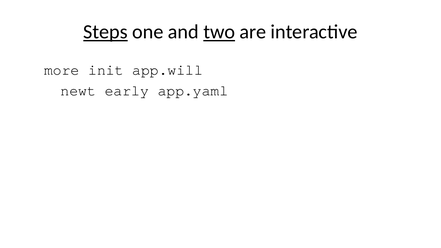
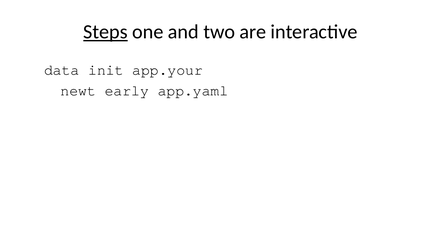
two underline: present -> none (219, 32)
more: more -> data (62, 70)
app.will: app.will -> app.your (168, 70)
